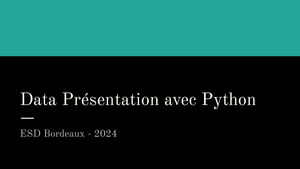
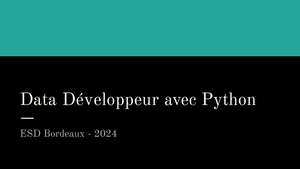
Présentation: Présentation -> Développeur (110, 99)
